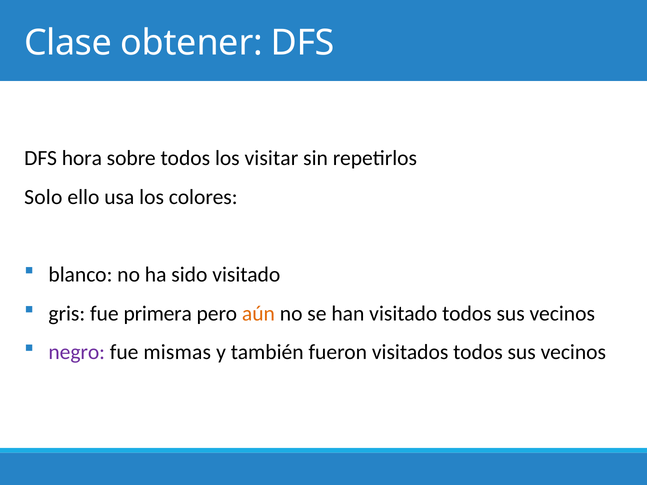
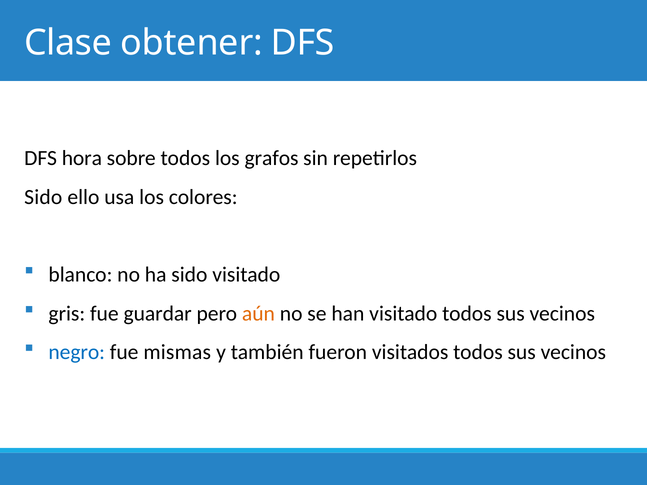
visitar: visitar -> grafos (272, 158)
Solo: Solo -> Sido (43, 197)
primera: primera -> guardar (158, 314)
negro colour: purple -> blue (77, 352)
